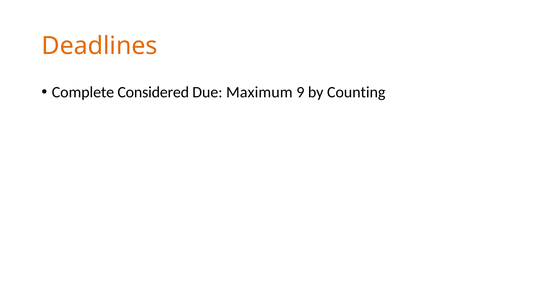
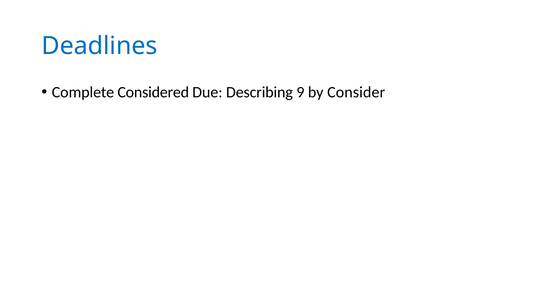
Deadlines colour: orange -> blue (100, 46)
Maximum: Maximum -> Describing (259, 92)
Counting: Counting -> Consider (356, 92)
